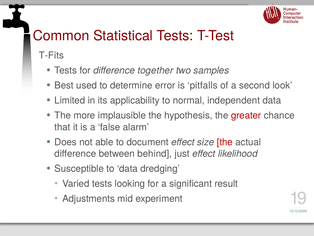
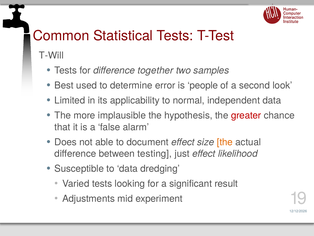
T-Fits: T-Fits -> T-Will (51, 55)
pitfalls: pitfalls -> people (203, 85)
the colour: red -> orange (225, 142)
behind: behind -> testing (155, 153)
